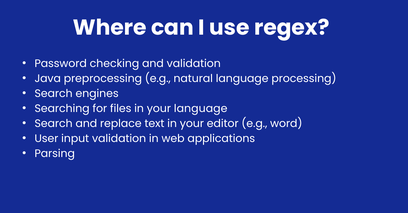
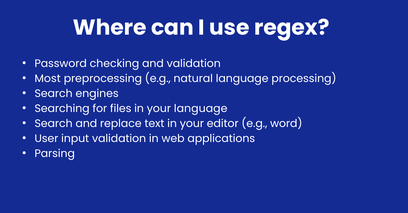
Java: Java -> Most (48, 79)
